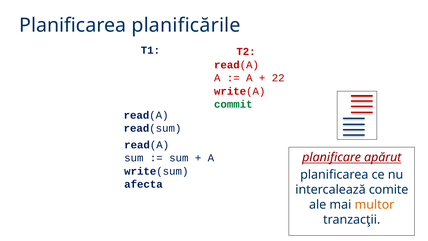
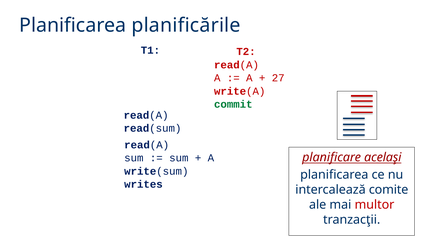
22: 22 -> 27 (278, 78)
apărut: apărut -> acelaşi (383, 157)
afecta: afecta -> writes (143, 184)
multor colour: orange -> red (374, 205)
